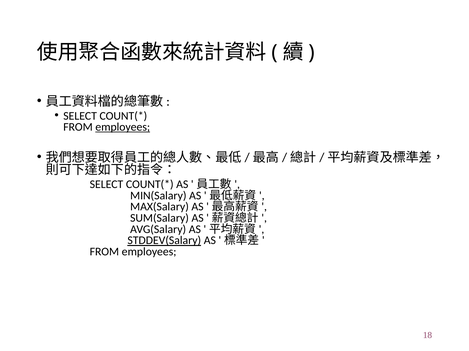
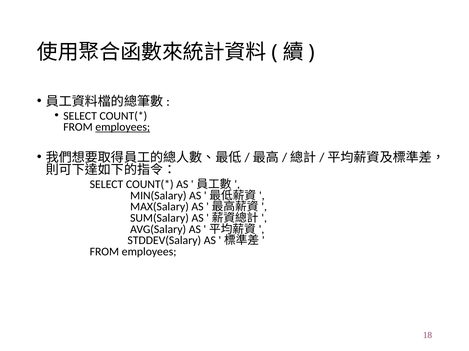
STDDEV(Salary underline: present -> none (164, 241)
